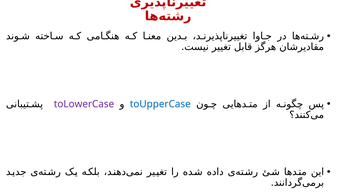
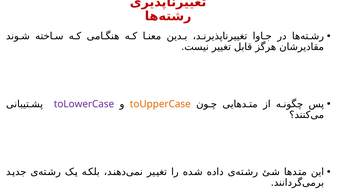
toUpperCase colour: blue -> orange (160, 104)
